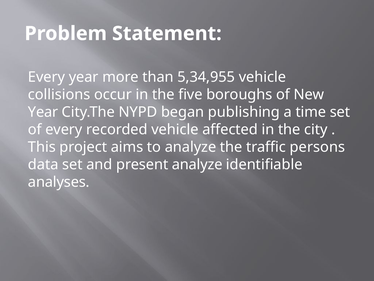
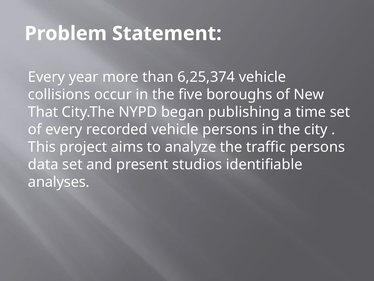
5,34,955: 5,34,955 -> 6,25,374 (206, 77)
Year: Year -> That (43, 112)
vehicle affected: affected -> persons (230, 129)
present analyze: analyze -> studios (197, 164)
